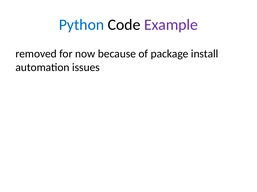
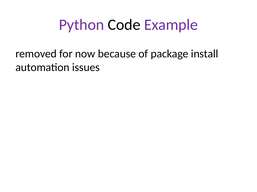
Python colour: blue -> purple (82, 25)
